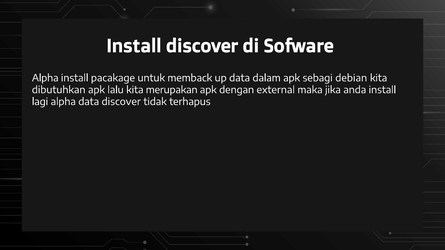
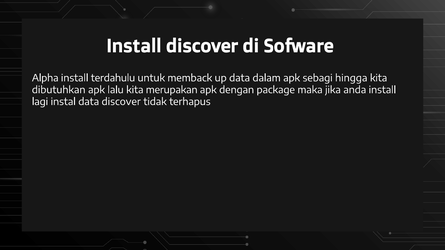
pacakage: pacakage -> terdahulu (113, 78)
debian: debian -> hingga (351, 78)
external: external -> package (276, 90)
lagi alpha: alpha -> instal (63, 102)
